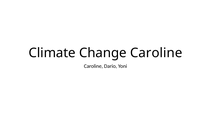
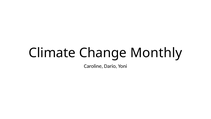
Change Caroline: Caroline -> Monthly (156, 53)
